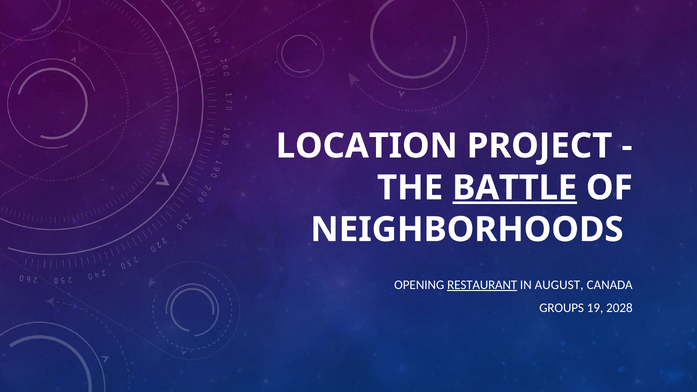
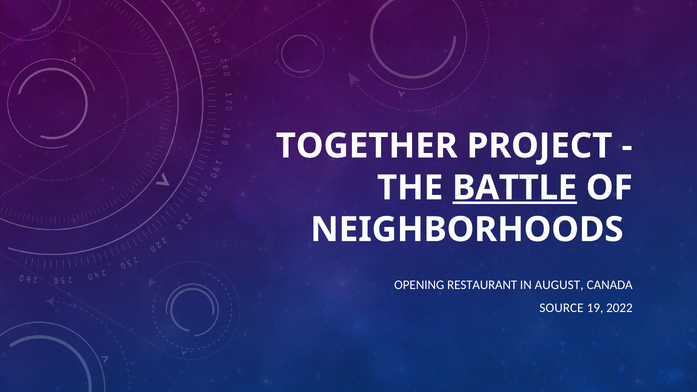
LOCATION: LOCATION -> TOGETHER (367, 146)
RESTAURANT underline: present -> none (482, 285)
GROUPS: GROUPS -> SOURCE (562, 308)
2028: 2028 -> 2022 (619, 308)
